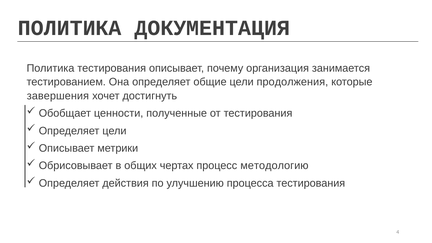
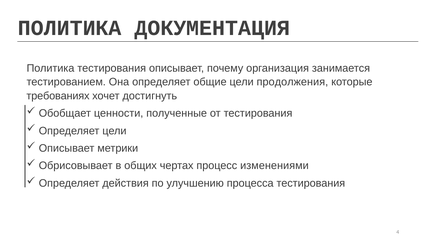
завершения: завершения -> требованиях (58, 96)
методологию: методологию -> изменениями (274, 166)
